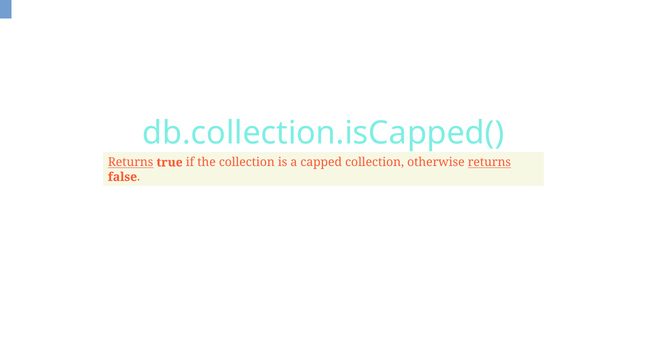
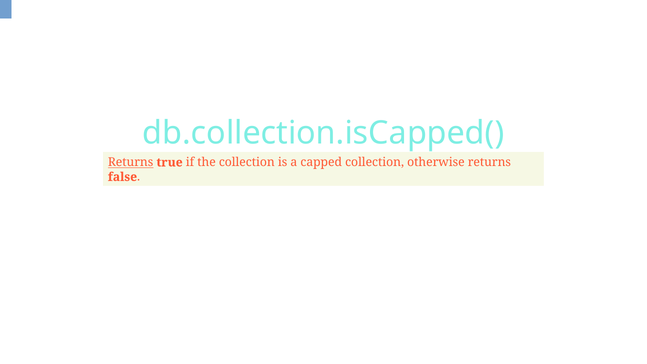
returns underline: present -> none (489, 162)
